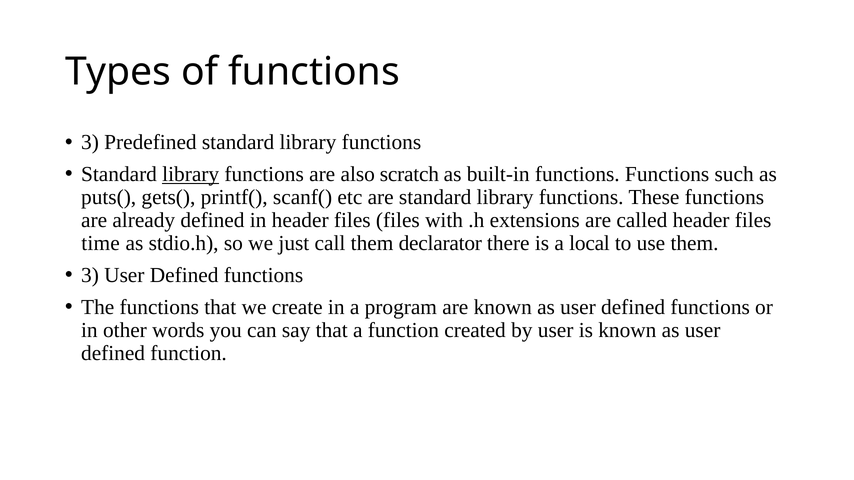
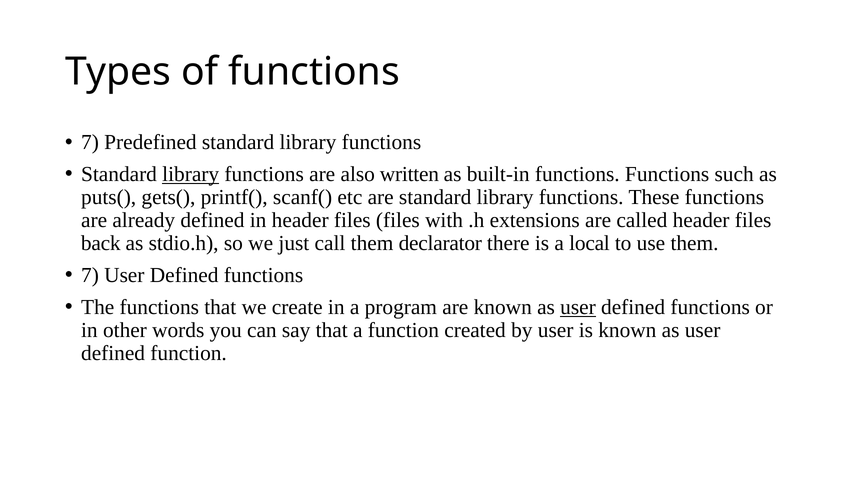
3: 3 -> 7 (90, 142)
scratch: scratch -> written (409, 174)
time: time -> back (101, 244)
3: 3 -> 7 (90, 276)
user underline: none -> present (578, 307)
